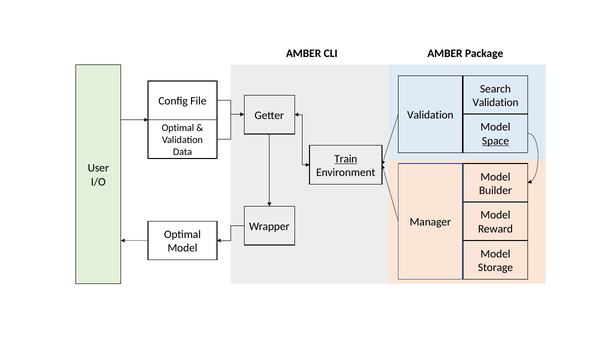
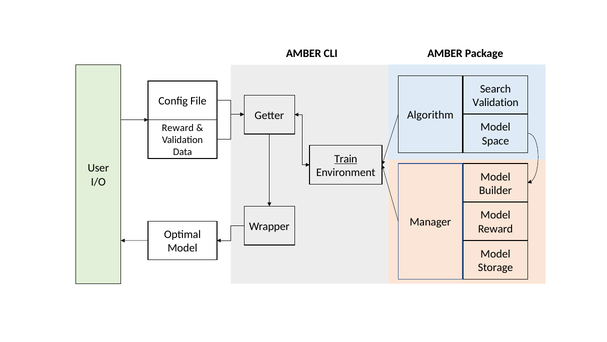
Validation: Validation -> Algorithm (430, 115)
Optimal: Optimal -> Reward (178, 128)
Space underline: present -> none (496, 141)
